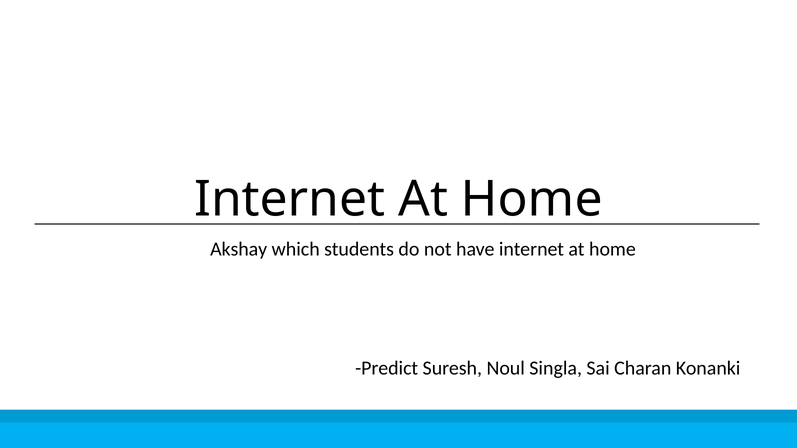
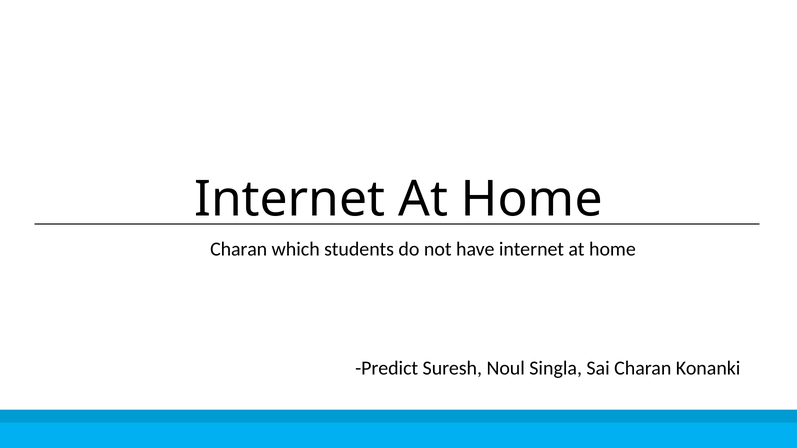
Akshay: Akshay -> Charan (239, 249)
